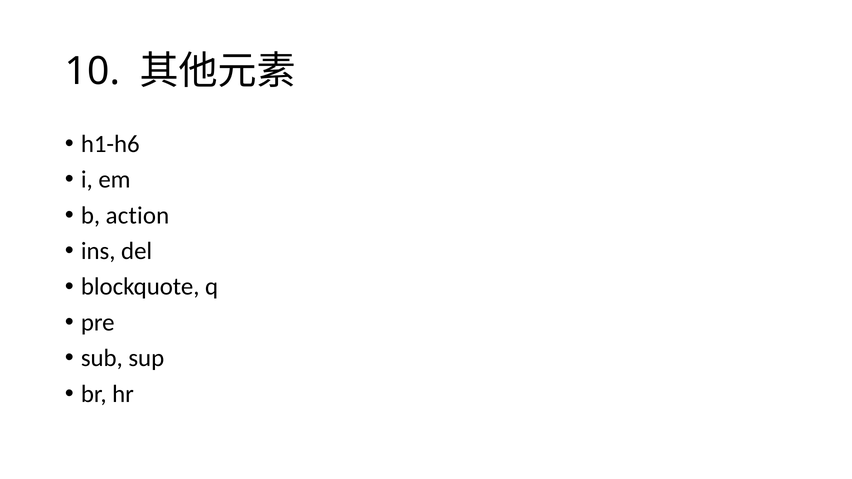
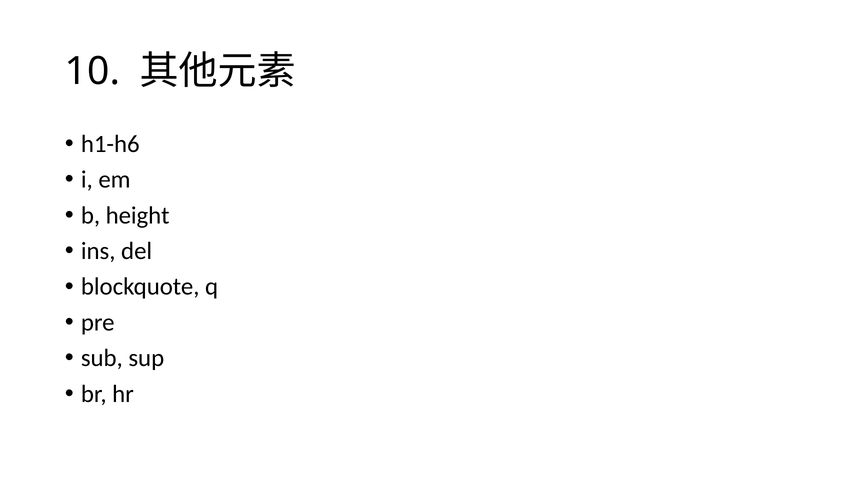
action: action -> height (138, 215)
